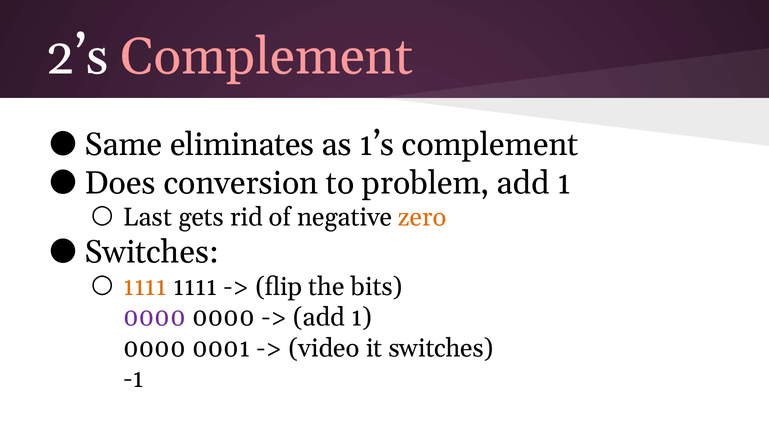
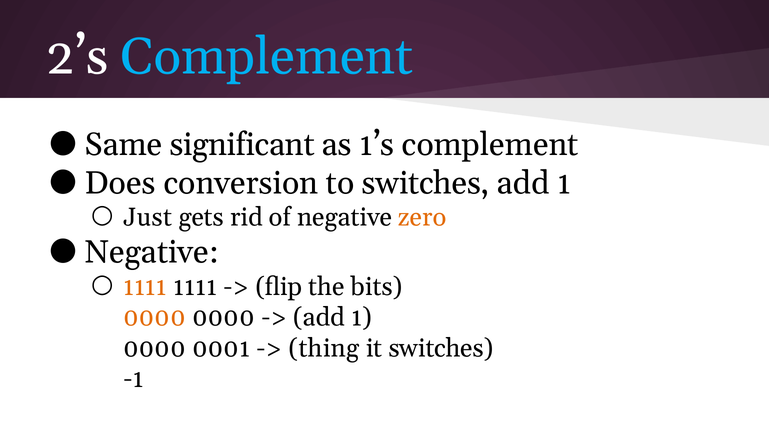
Complement colour: pink -> light blue (267, 57)
eliminates: eliminates -> significant (242, 144)
to problem: problem -> switches (426, 183)
Last: Last -> Just (148, 217)
Switches: Switches -> Negative (152, 252)
0000 colour: purple -> orange (154, 317)
video: video -> thing (324, 348)
